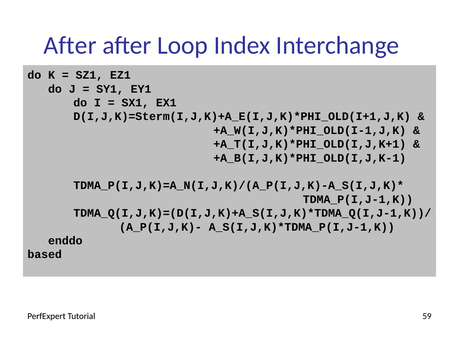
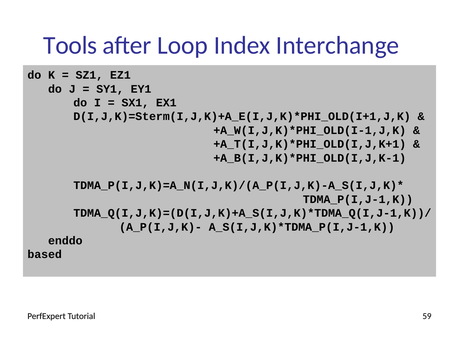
After: After -> Tools (70, 45)
